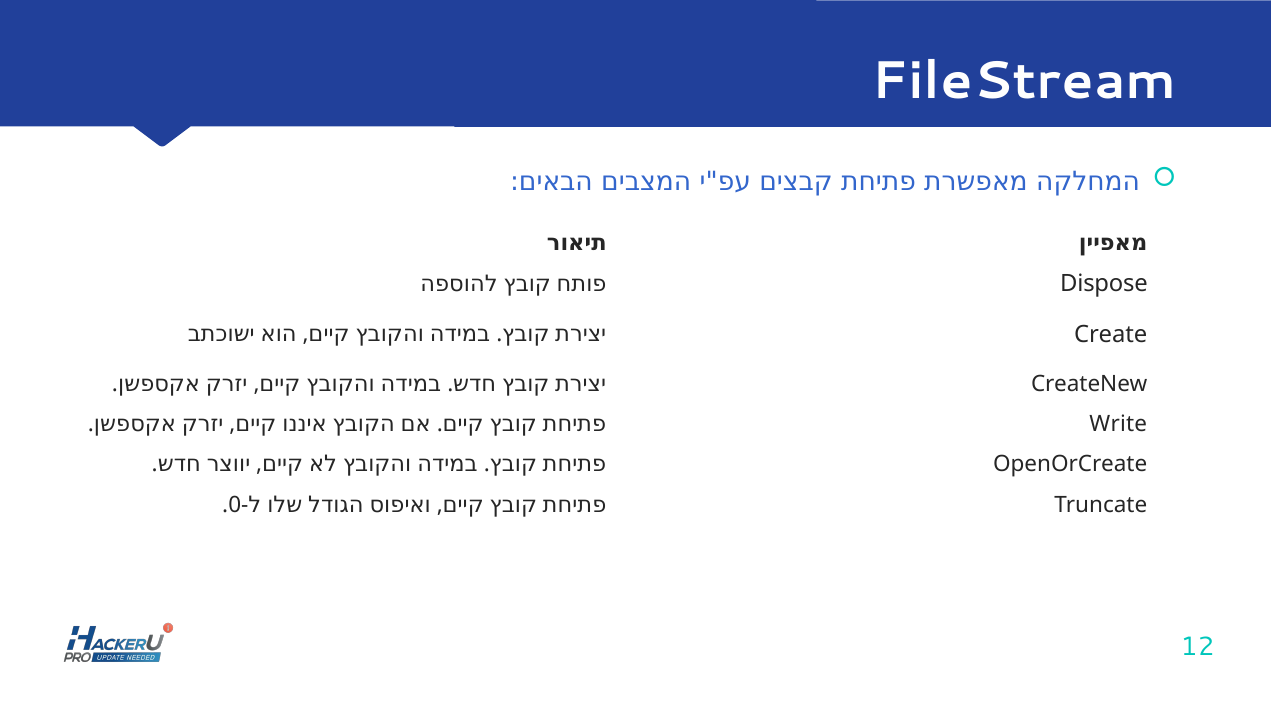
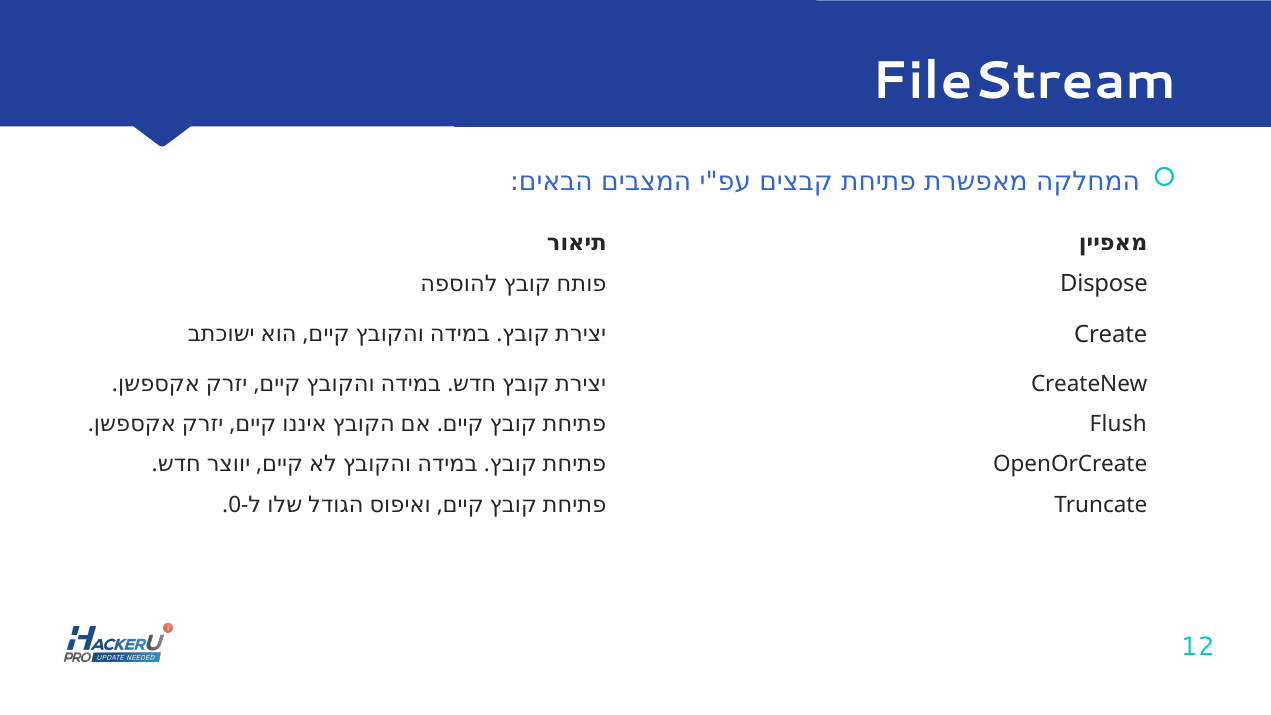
Write: Write -> Flush (1118, 424)
